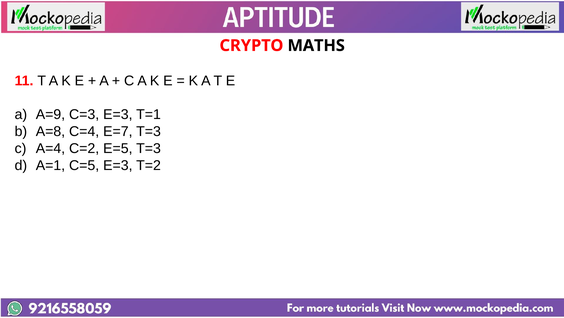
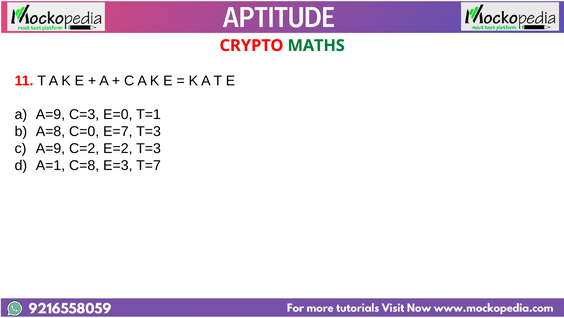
MATHS colour: black -> green (316, 45)
C=3 E=3: E=3 -> E=0 (118, 114)
C=4: C=4 -> C=0 (84, 131)
c A=4: A=4 -> A=9 (50, 148)
E=5: E=5 -> E=2 (118, 148)
C=5: C=5 -> C=8 (84, 165)
T=2: T=2 -> T=7 (149, 165)
